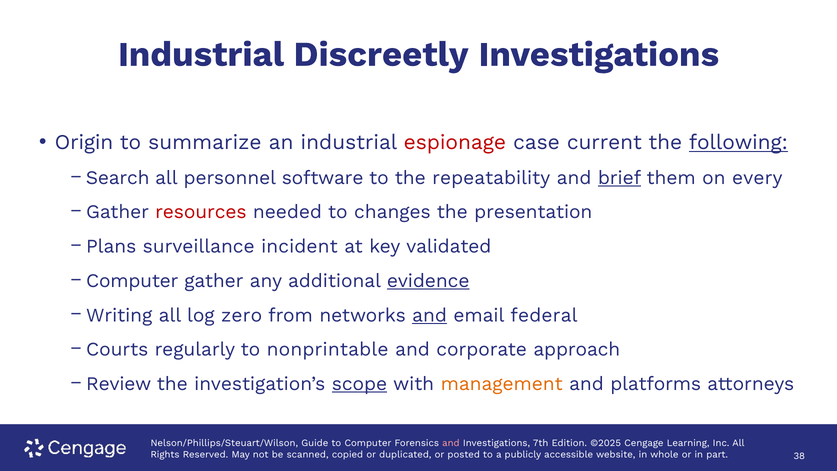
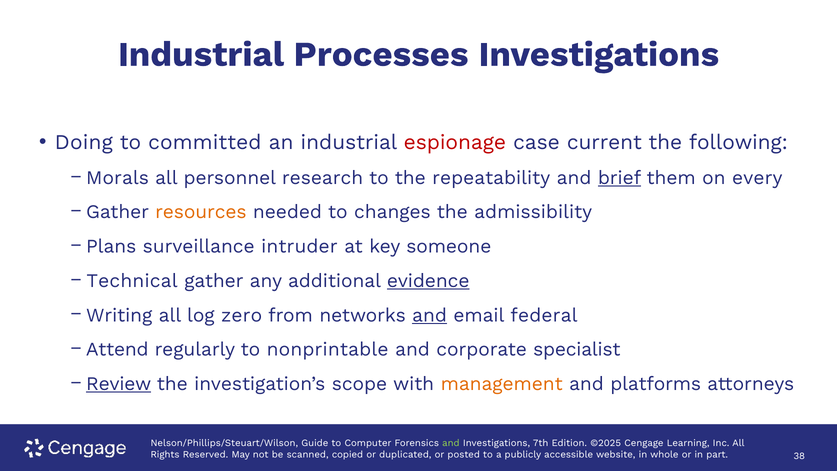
Discreetly: Discreetly -> Processes (381, 54)
Origin: Origin -> Doing (84, 142)
summarize: summarize -> committed (205, 142)
following underline: present -> none (738, 142)
Search: Search -> Morals (118, 178)
software: software -> research (323, 178)
resources colour: red -> orange (201, 212)
presentation: presentation -> admissibility (533, 212)
incident: incident -> intruder (299, 246)
validated: validated -> someone (449, 246)
Computer: Computer -> Technical (132, 281)
Courts: Courts -> Attend (117, 349)
approach: approach -> specialist (577, 349)
Review underline: none -> present (119, 384)
scope underline: present -> none (359, 384)
and colour: pink -> light green (451, 443)
